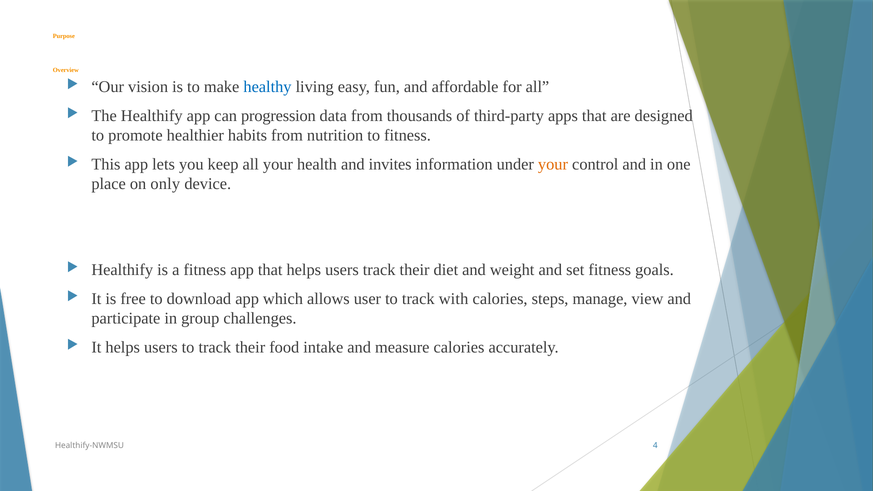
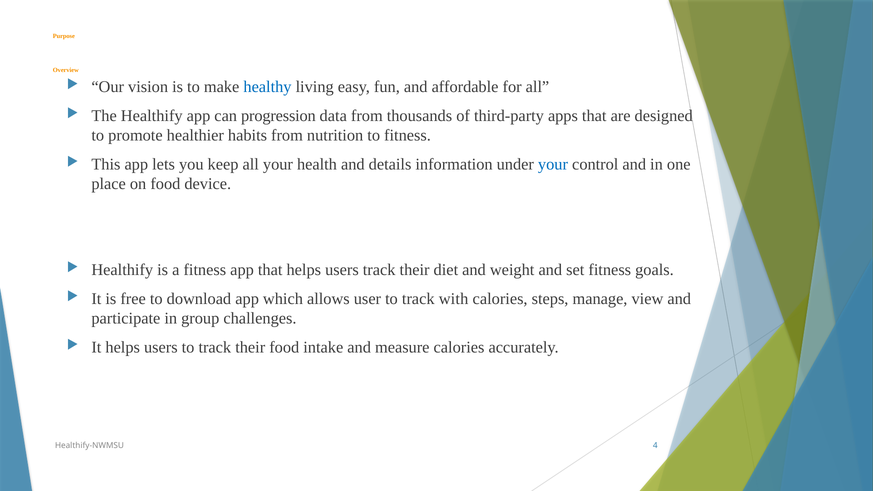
invites: invites -> details (390, 164)
your colour: orange -> blue (553, 164)
on only: only -> food (165, 184)
